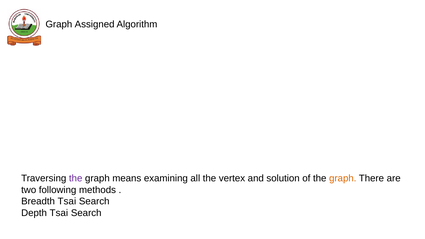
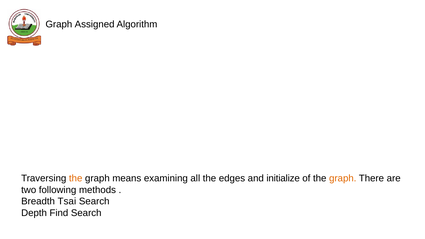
the colour: purple -> orange (76, 178)
vertex: vertex -> edges (232, 178)
solution: solution -> initialize (283, 178)
Depth Tsai: Tsai -> Find (59, 213)
